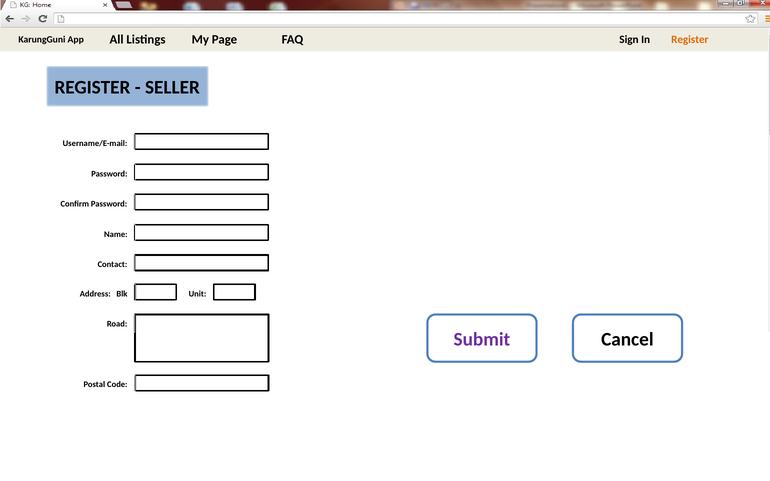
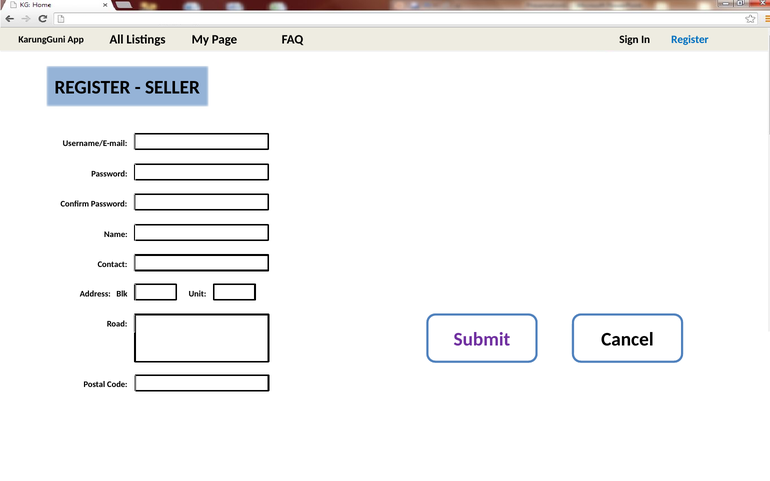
Register colour: orange -> blue (690, 40)
